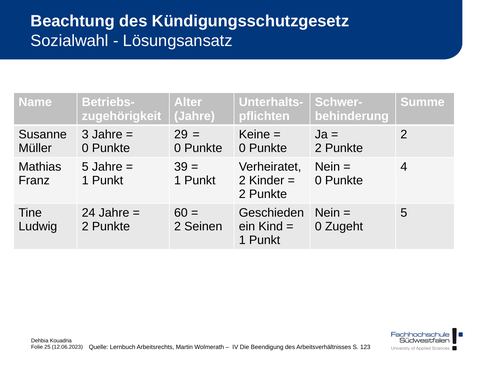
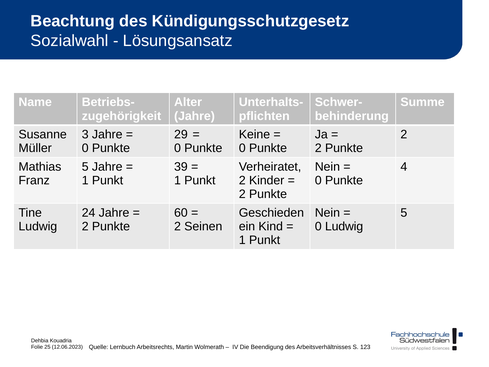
0 Zugeht: Zugeht -> Ludwig (344, 226)
